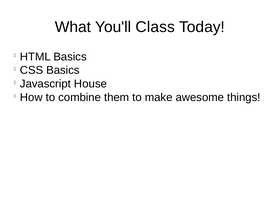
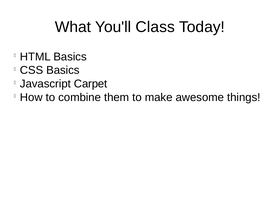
House: House -> Carpet (91, 84)
